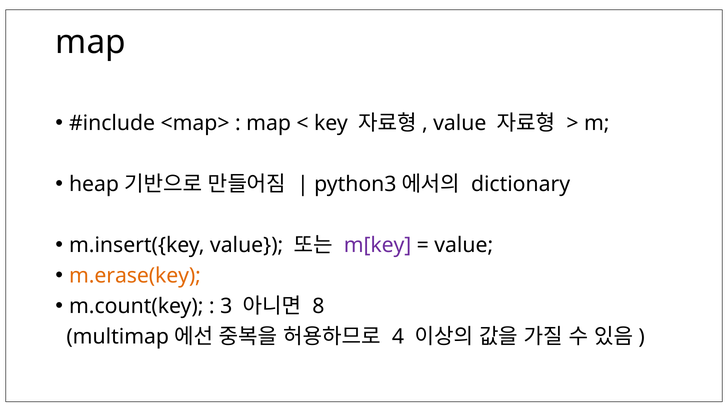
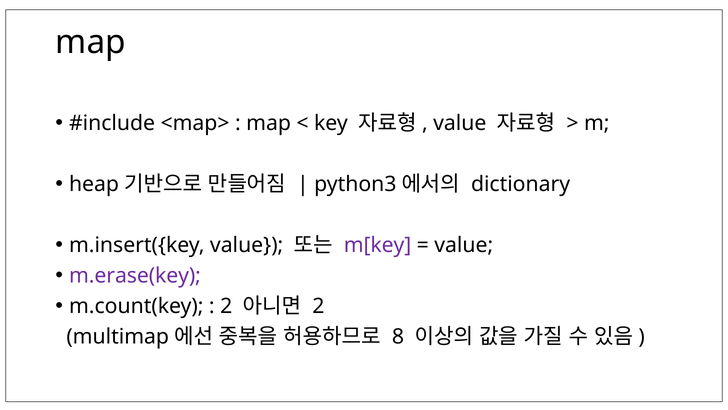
m.erase(key colour: orange -> purple (135, 275)
3: 3 -> 2 (226, 306)
8: 8 -> 2 (318, 306)
4: 4 -> 8 (398, 336)
